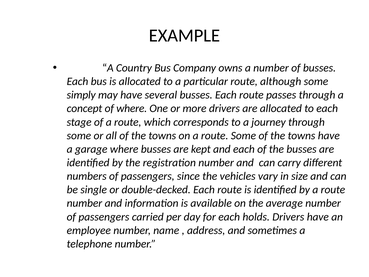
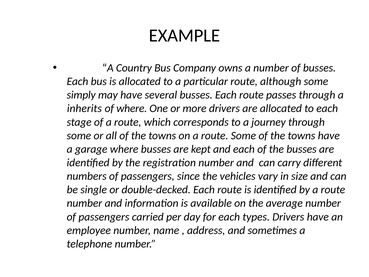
concept: concept -> inherits (84, 108)
holds: holds -> types (256, 217)
